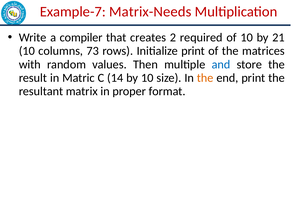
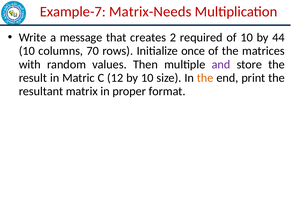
compiler: compiler -> message (81, 37)
21: 21 -> 44 (279, 37)
73: 73 -> 70 (93, 51)
Initialize print: print -> once (193, 51)
and colour: blue -> purple (221, 64)
14: 14 -> 12 (115, 78)
